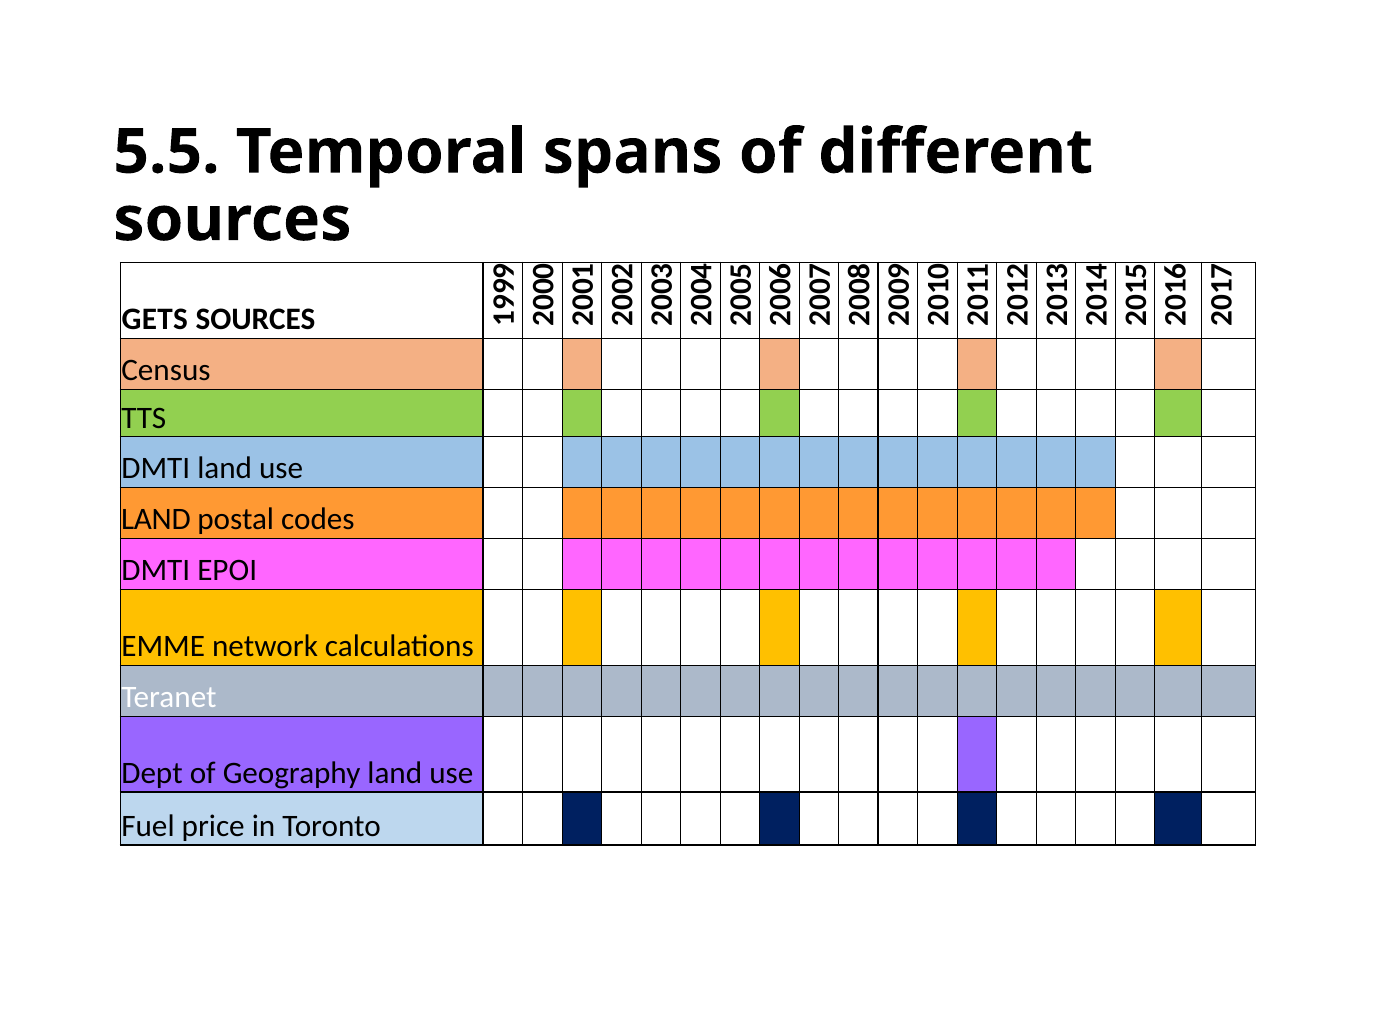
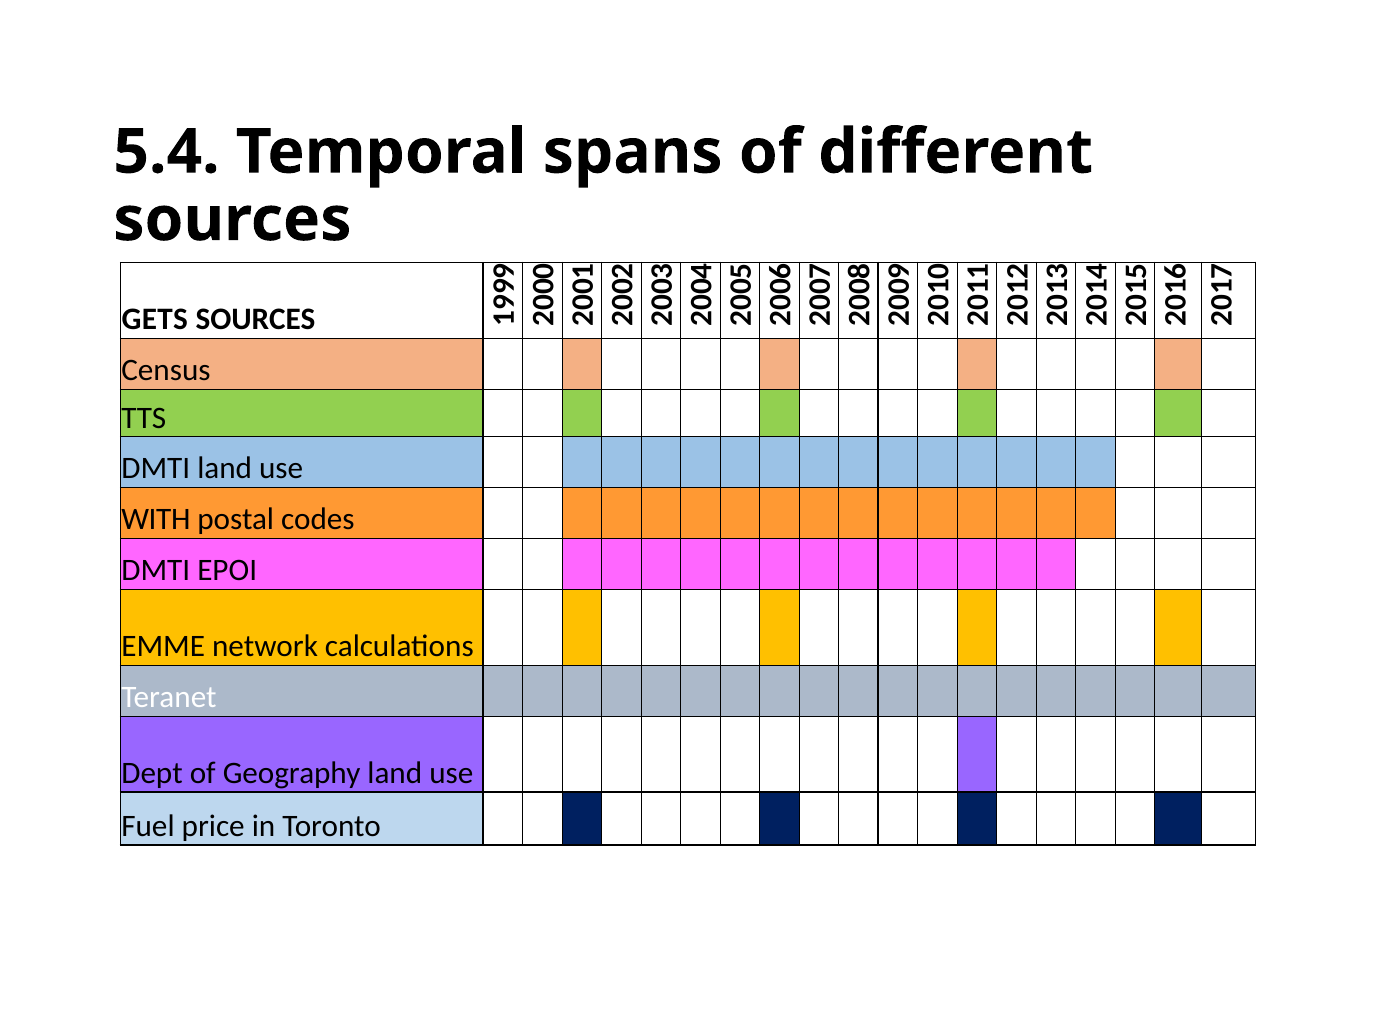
5.5: 5.5 -> 5.4 (166, 152)
LAND: LAND -> WITH (156, 520)
